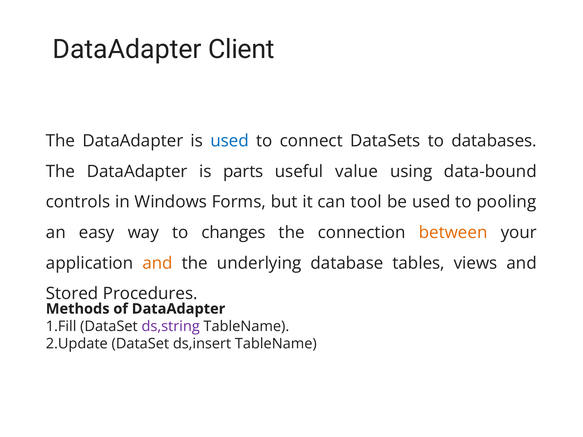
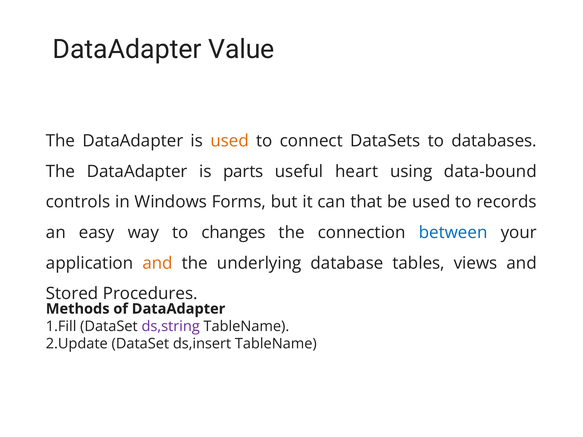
Client: Client -> Value (241, 49)
used colour: blue -> orange (230, 141)
value: value -> heart (357, 171)
tool: tool -> that (366, 202)
pooling: pooling -> records (507, 202)
between colour: orange -> blue (453, 233)
